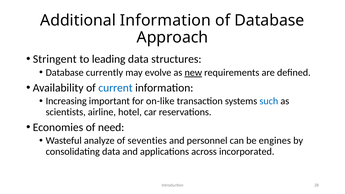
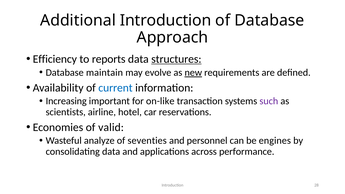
Additional Information: Information -> Introduction (166, 20)
Stringent: Stringent -> Efficiency (55, 59)
leading: leading -> reports (109, 59)
structures underline: none -> present (176, 59)
currently: currently -> maintain (104, 73)
such colour: blue -> purple (269, 101)
need: need -> valid (111, 127)
incorporated: incorporated -> performance (247, 152)
